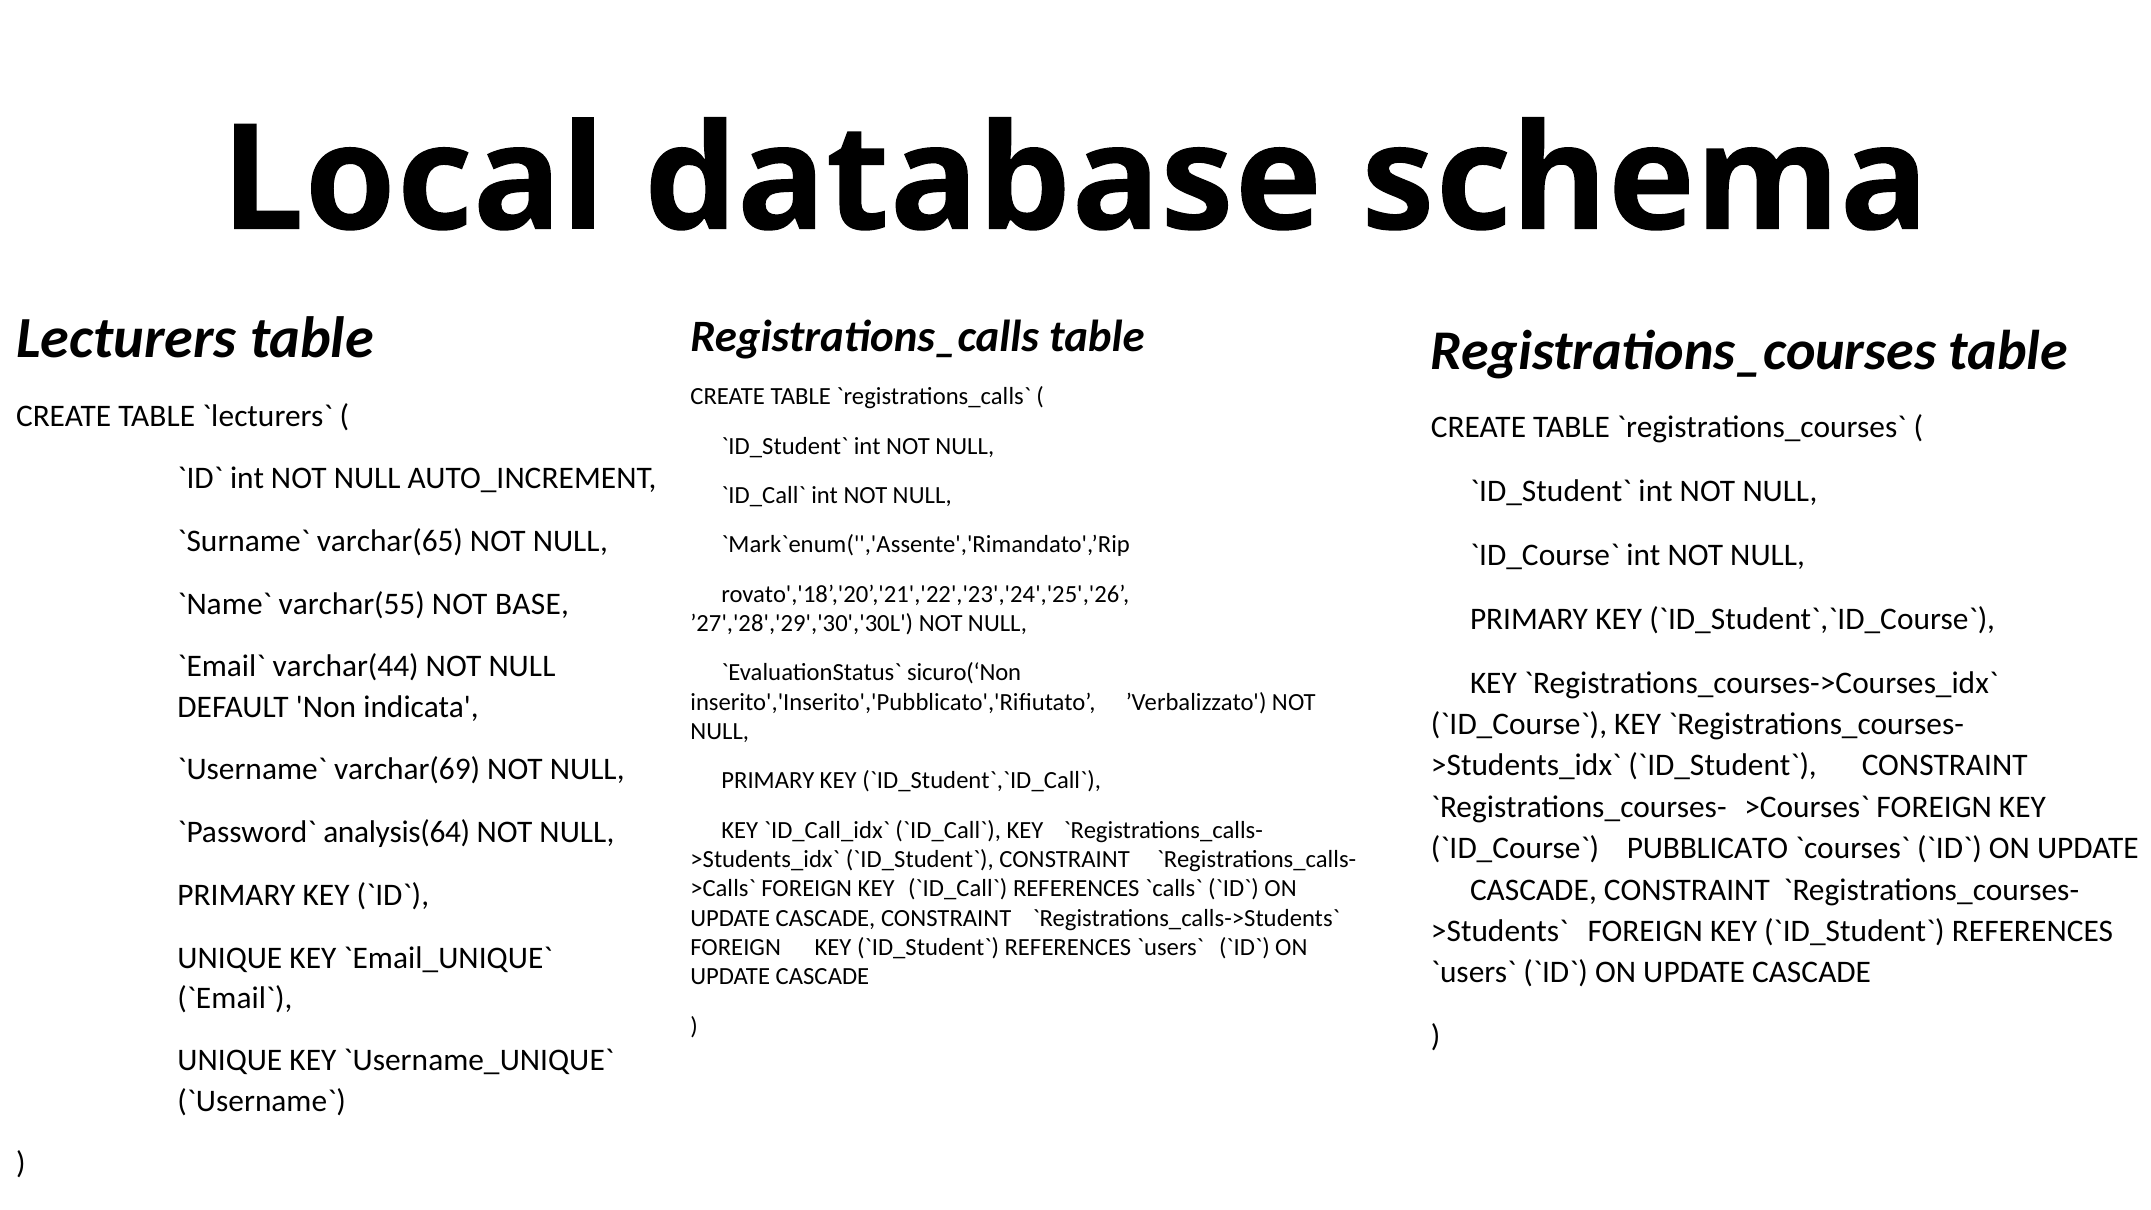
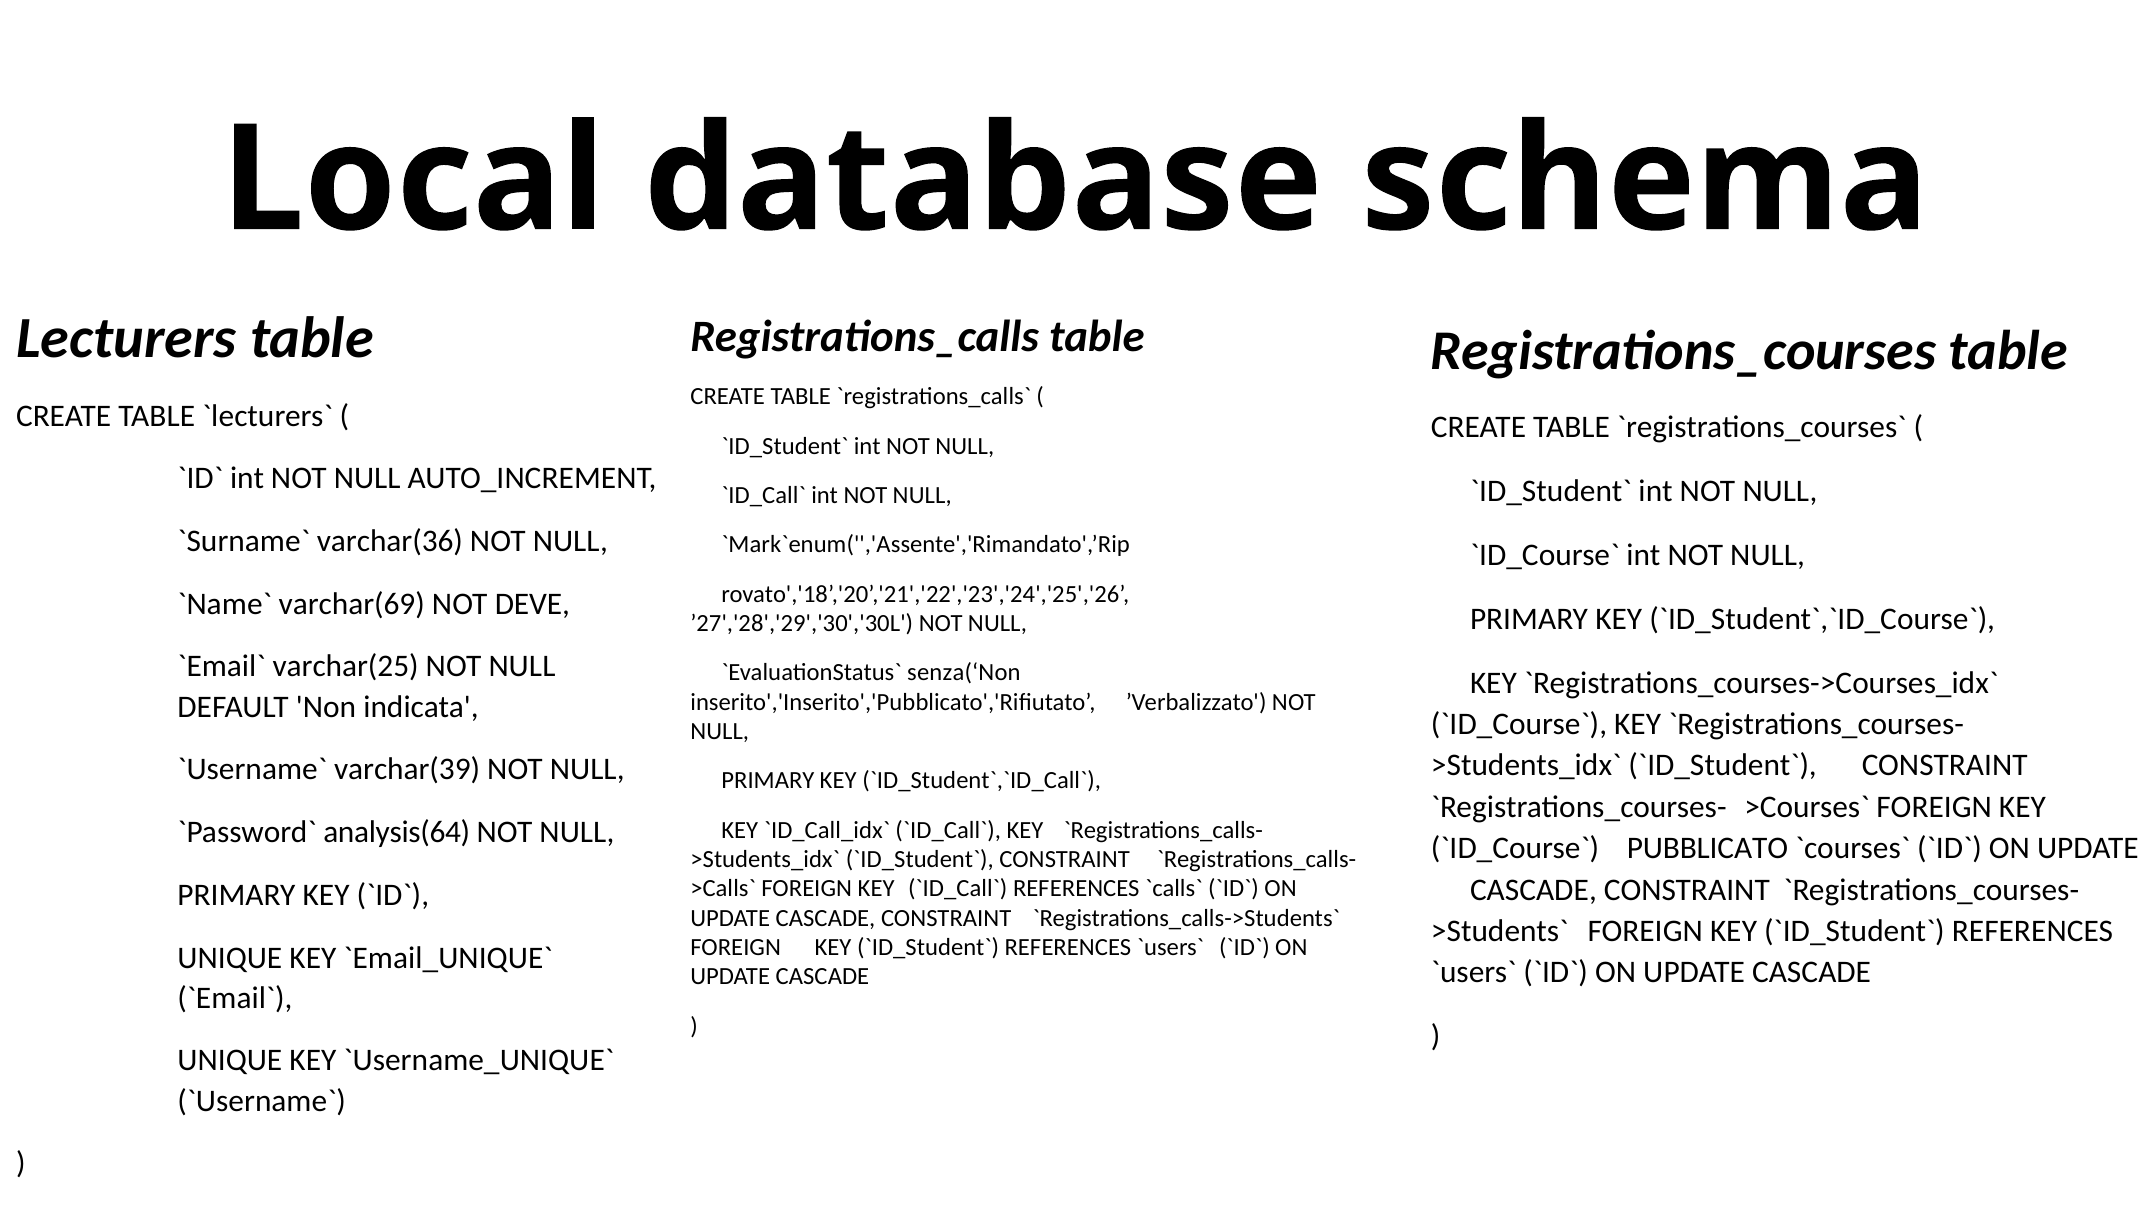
varchar(65: varchar(65 -> varchar(36 (390, 541)
varchar(55: varchar(55 -> varchar(69 (352, 604)
BASE: BASE -> DEVE (532, 604)
varchar(44: varchar(44 -> varchar(25 (346, 667)
sicuro(‘Non: sicuro(‘Non -> senza(‘Non (964, 673)
varchar(69: varchar(69 -> varchar(39 (407, 770)
